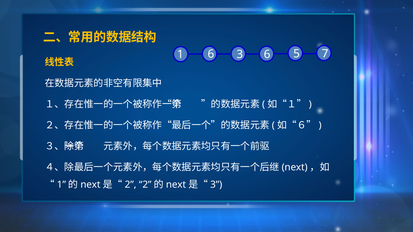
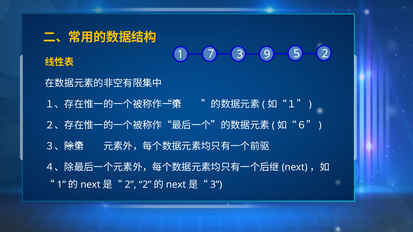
1 6: 6 -> 7 (211, 54)
3 6: 6 -> 9 (267, 54)
7: 7 -> 2 (325, 54)
